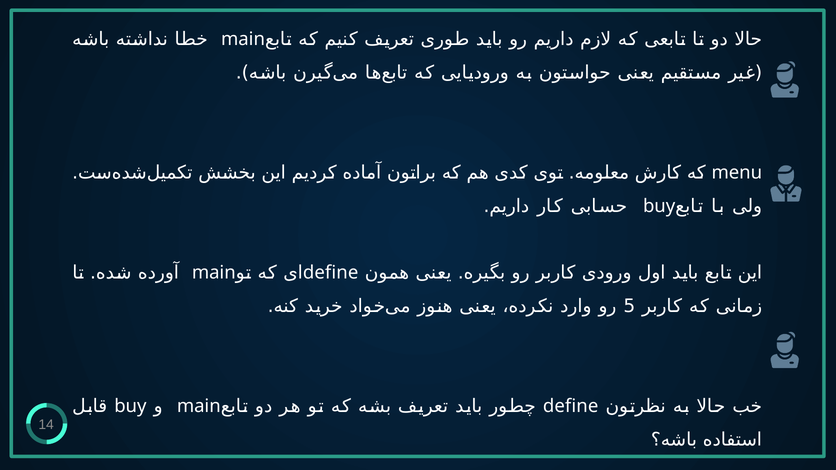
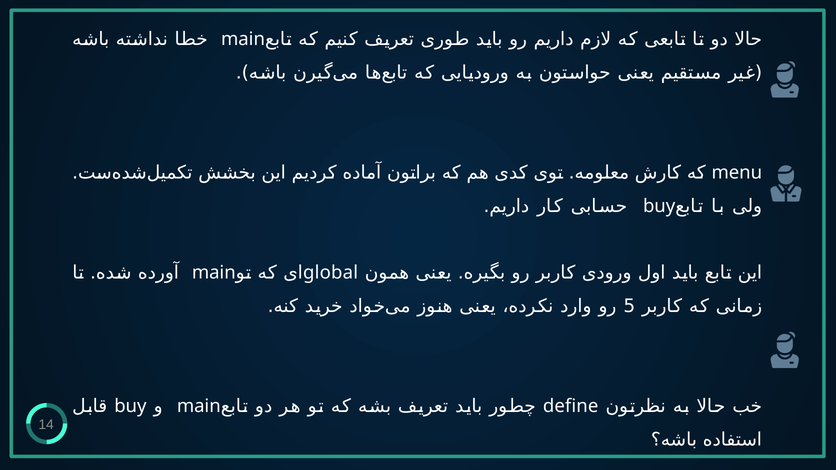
define: define -> global (331, 273)
